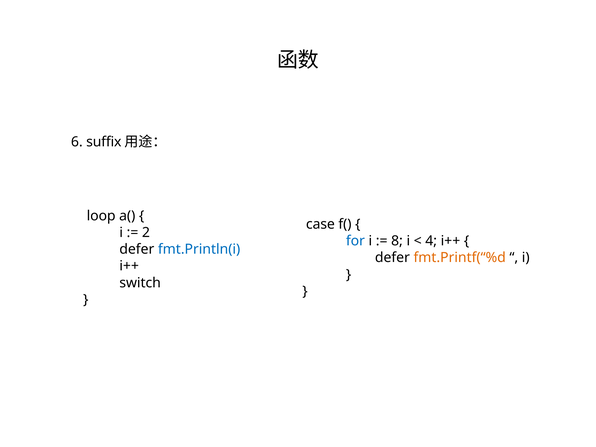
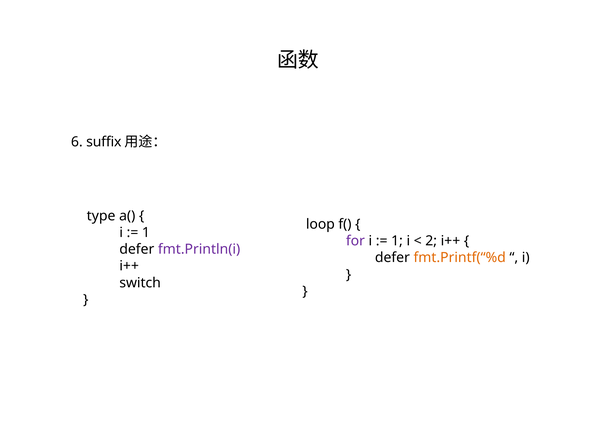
loop: loop -> type (101, 216)
case: case -> loop (320, 224)
2: 2 -> 1 (146, 233)
for colour: blue -> purple (355, 241)
8: 8 -> 1 (397, 241)
4: 4 -> 2 (431, 241)
fmt.Println(i colour: blue -> purple (199, 249)
